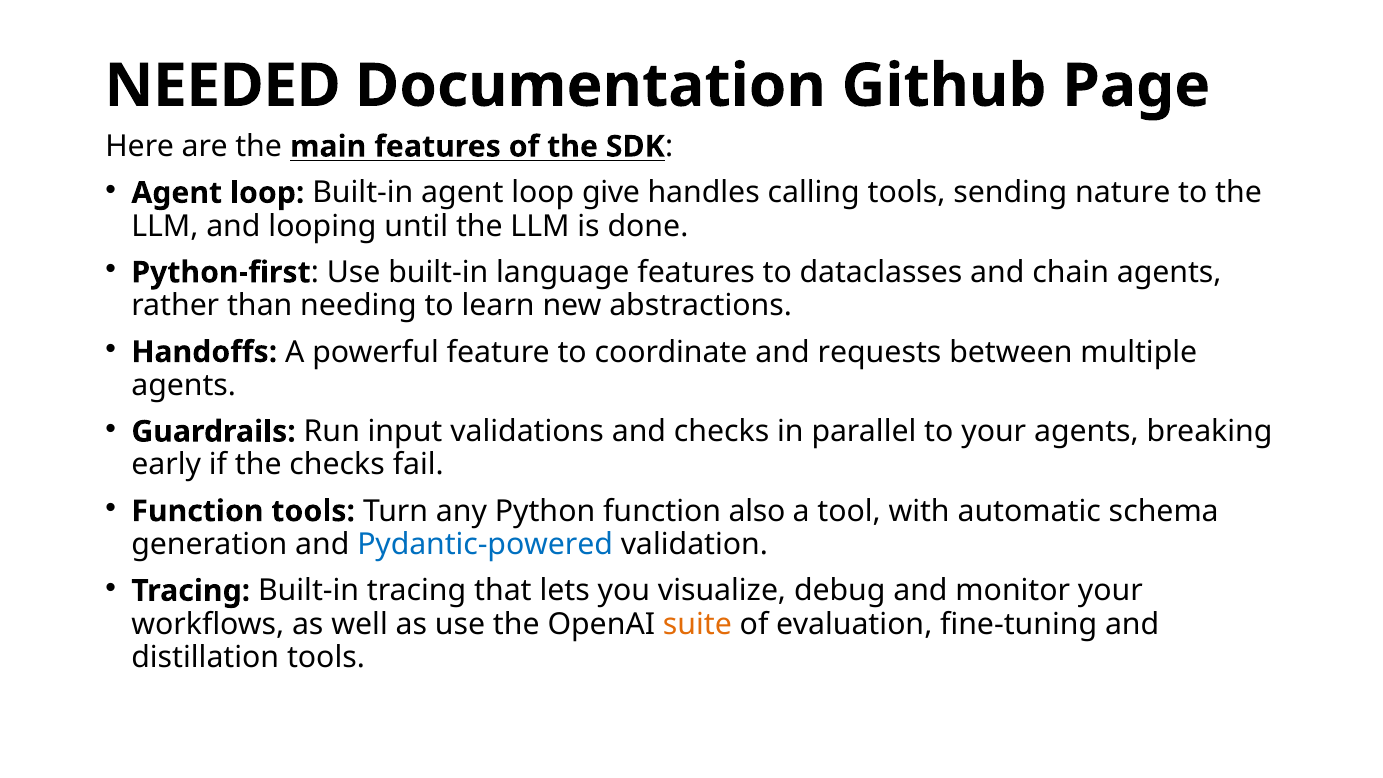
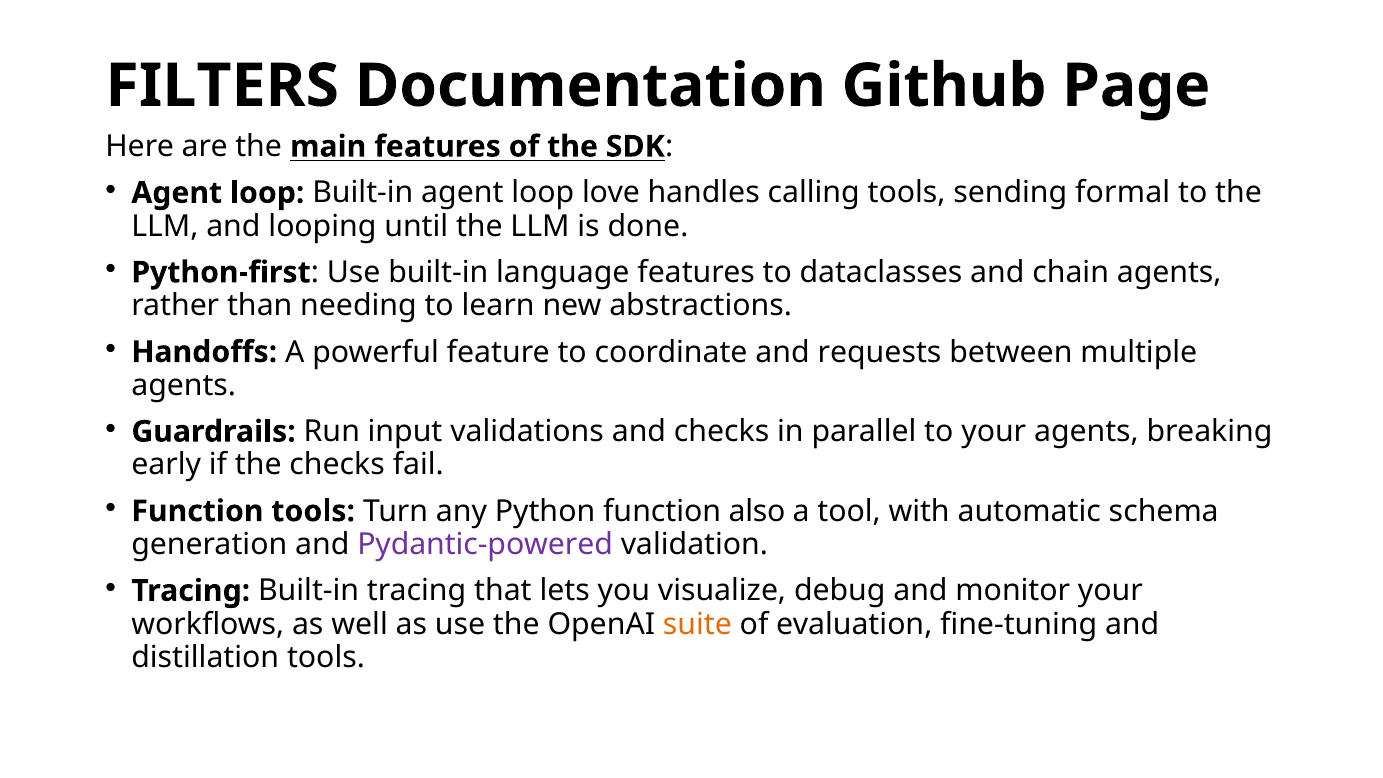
NEEDED: NEEDED -> FILTERS (222, 86)
give: give -> love (611, 193)
nature: nature -> formal (1123, 193)
Pydantic-powered colour: blue -> purple (485, 545)
